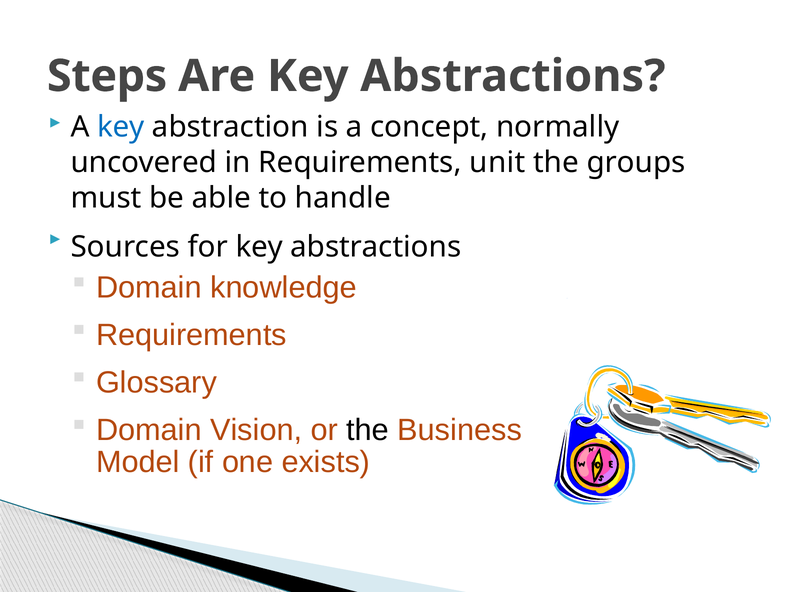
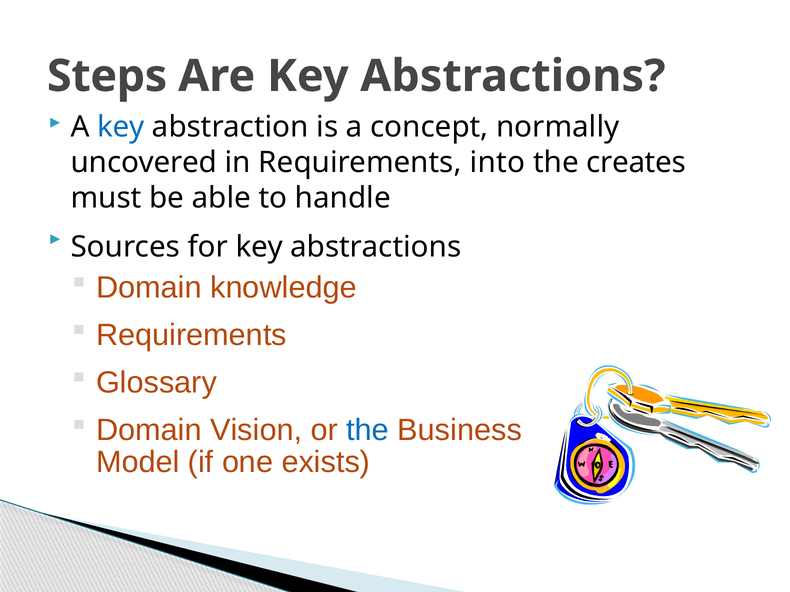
unit: unit -> into (497, 163)
groups: groups -> creates (636, 163)
the colour: black -> blue (368, 430)
